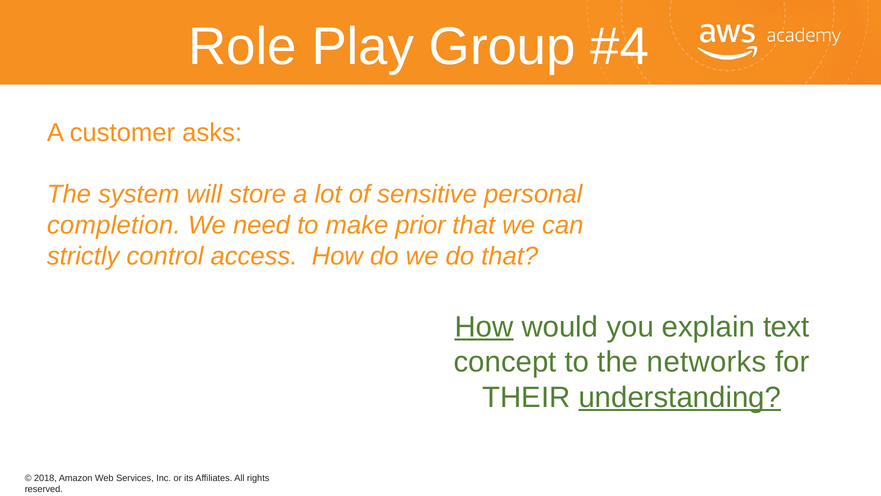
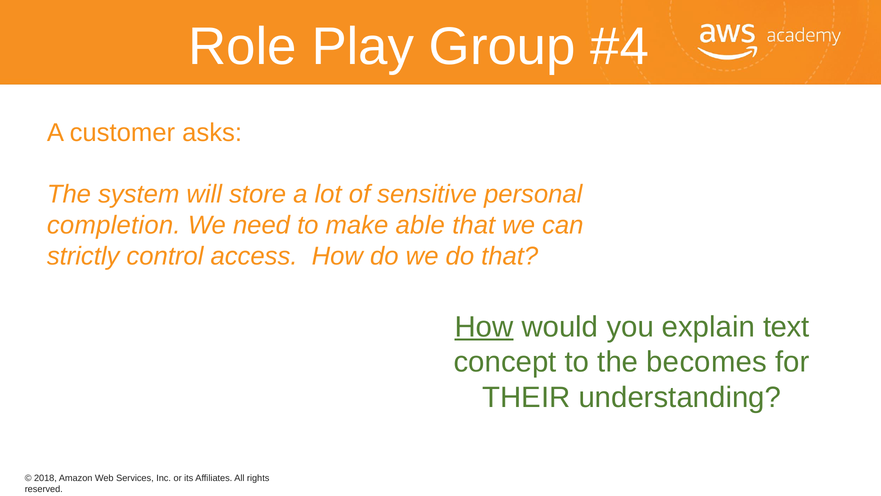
prior: prior -> able (420, 225)
networks: networks -> becomes (707, 362)
understanding underline: present -> none (680, 397)
